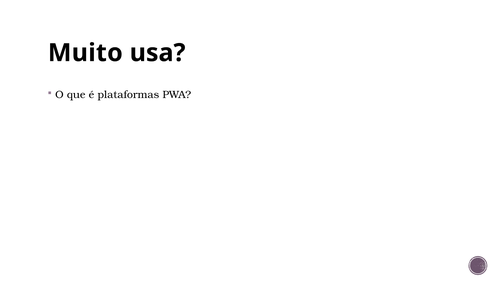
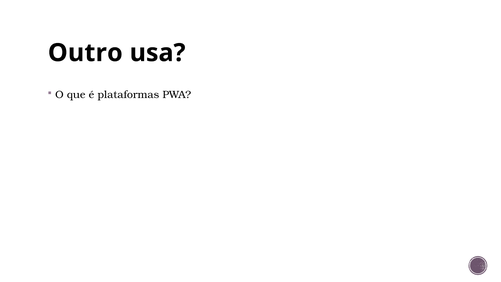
Muito: Muito -> Outro (85, 53)
